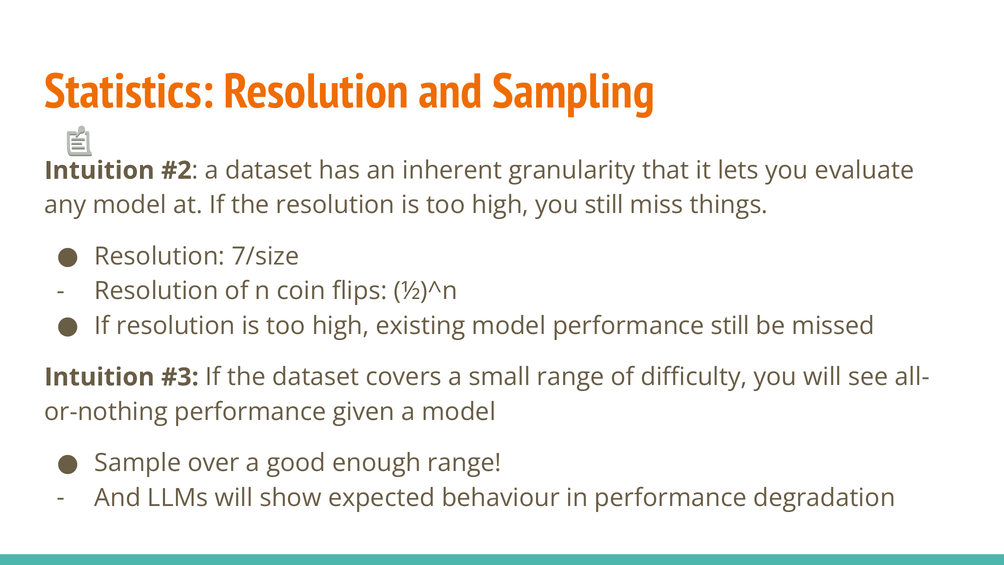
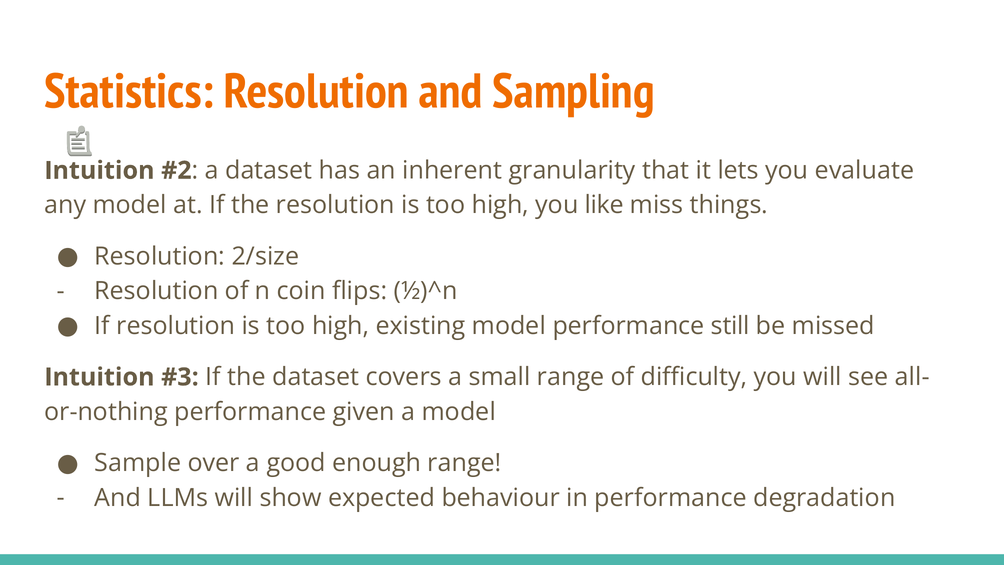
you still: still -> like (604, 205)
7/size: 7/size -> 2/size (265, 256)
